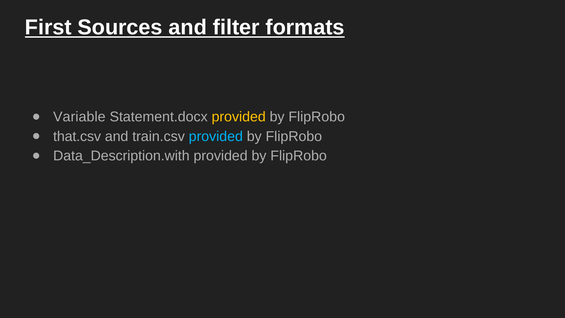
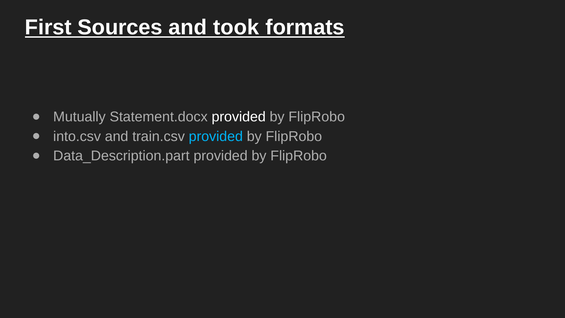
filter: filter -> took (236, 27)
Variable: Variable -> Mutually (79, 117)
provided colour: yellow -> white (239, 117)
that.csv: that.csv -> into.csv (77, 136)
Data_Description.with: Data_Description.with -> Data_Description.part (121, 156)
